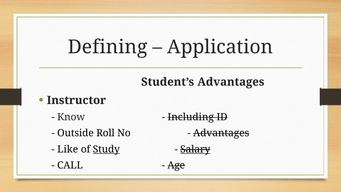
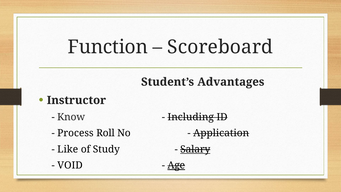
Defining: Defining -> Function (108, 47)
Application: Application -> Scoreboard (220, 47)
Outside: Outside -> Process (75, 133)
Advantages: Advantages -> Application (221, 133)
Study underline: present -> none (106, 149)
CALL: CALL -> VOID (70, 165)
Age underline: none -> present (176, 165)
